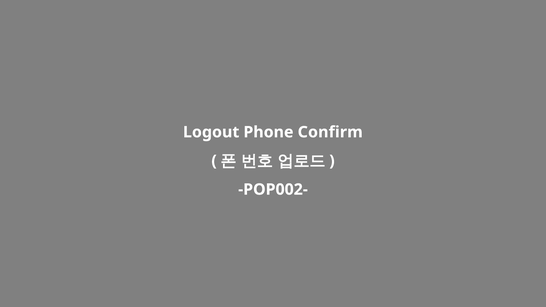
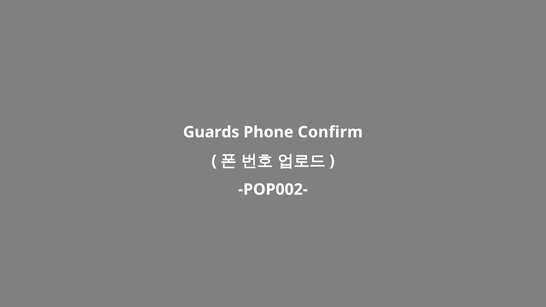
Logout: Logout -> Guards (211, 132)
